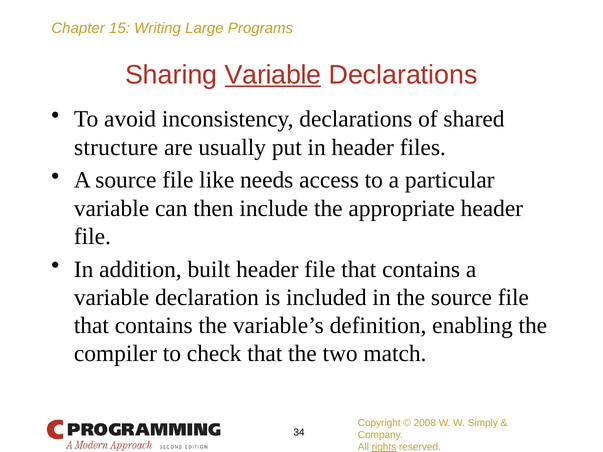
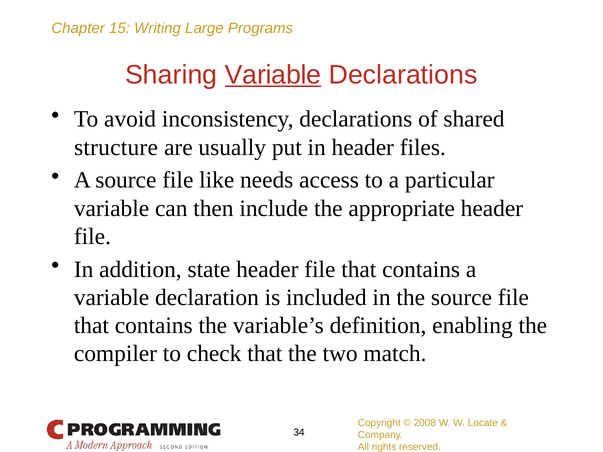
built: built -> state (209, 269)
Simply: Simply -> Locate (483, 423)
rights underline: present -> none (384, 447)
